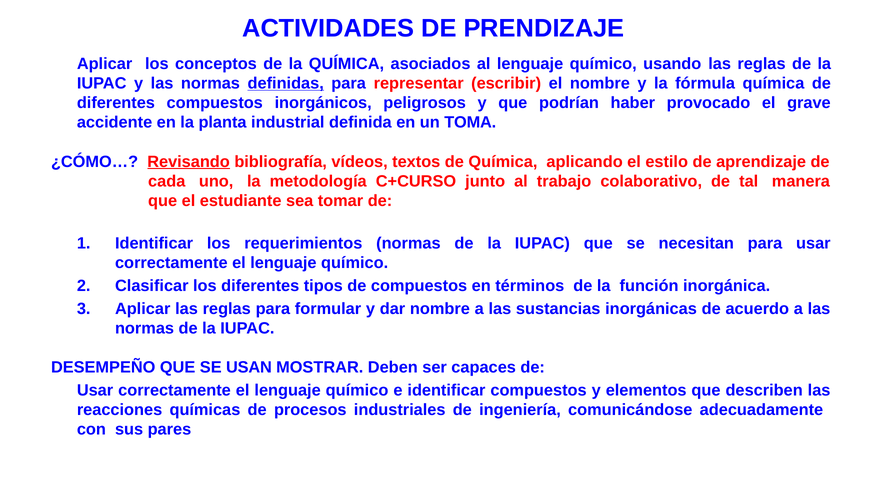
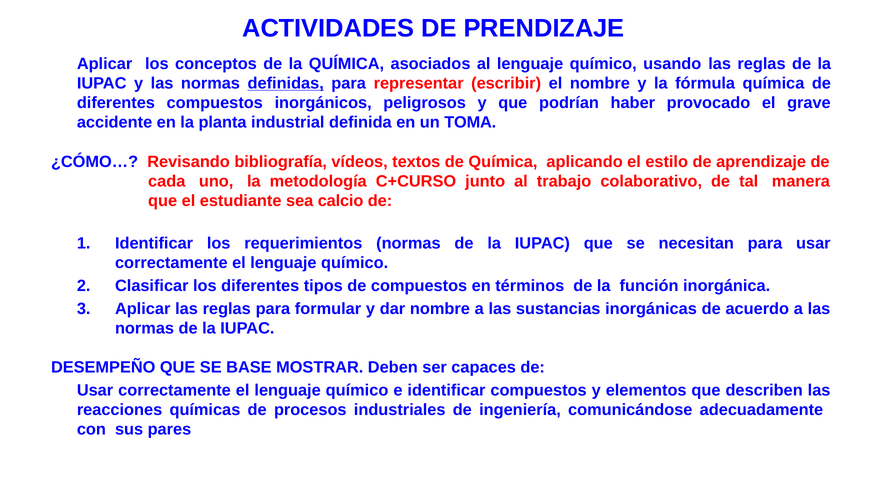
Revisando underline: present -> none (189, 162)
tomar: tomar -> calcio (341, 201)
USAN: USAN -> BASE (249, 368)
